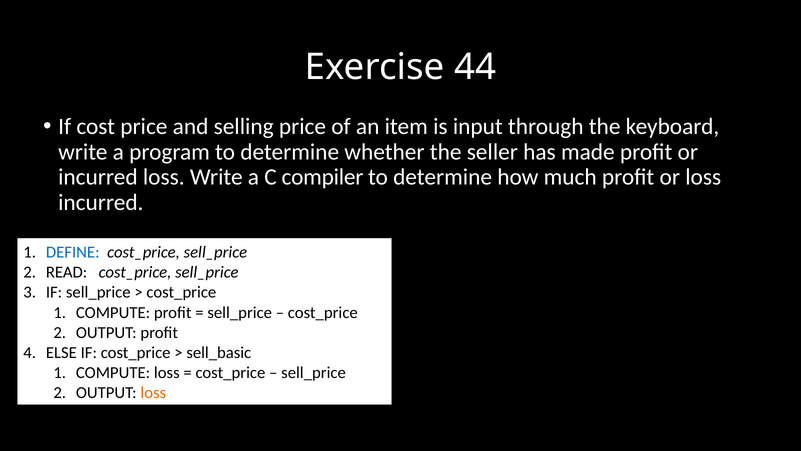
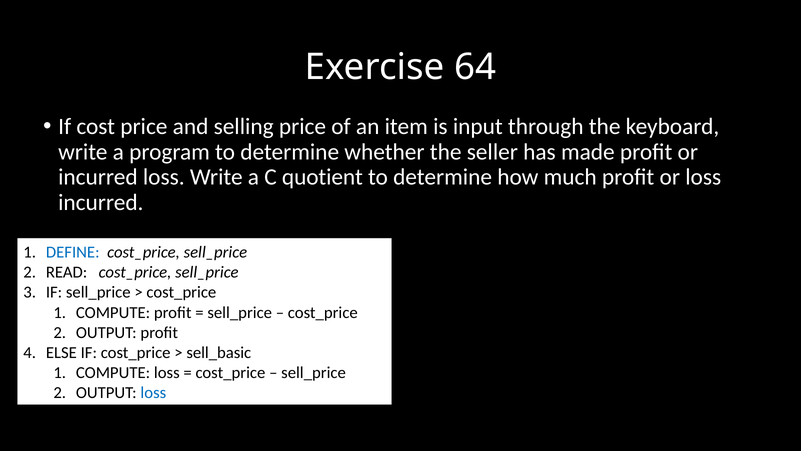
44: 44 -> 64 (475, 67)
compiler: compiler -> quotient (322, 177)
loss colour: orange -> blue (153, 392)
